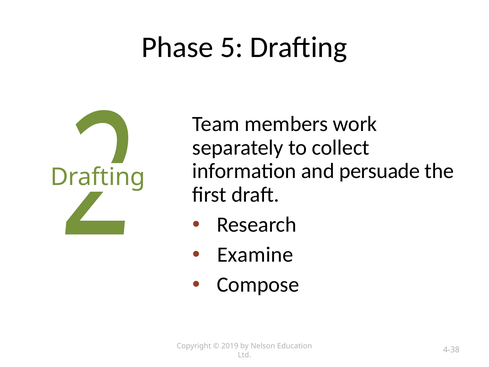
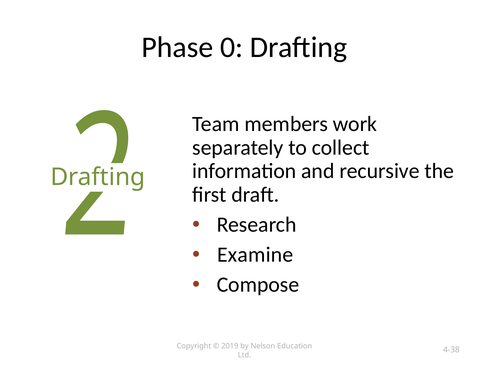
5: 5 -> 0 (232, 47)
persuade: persuade -> recursive (379, 171)
